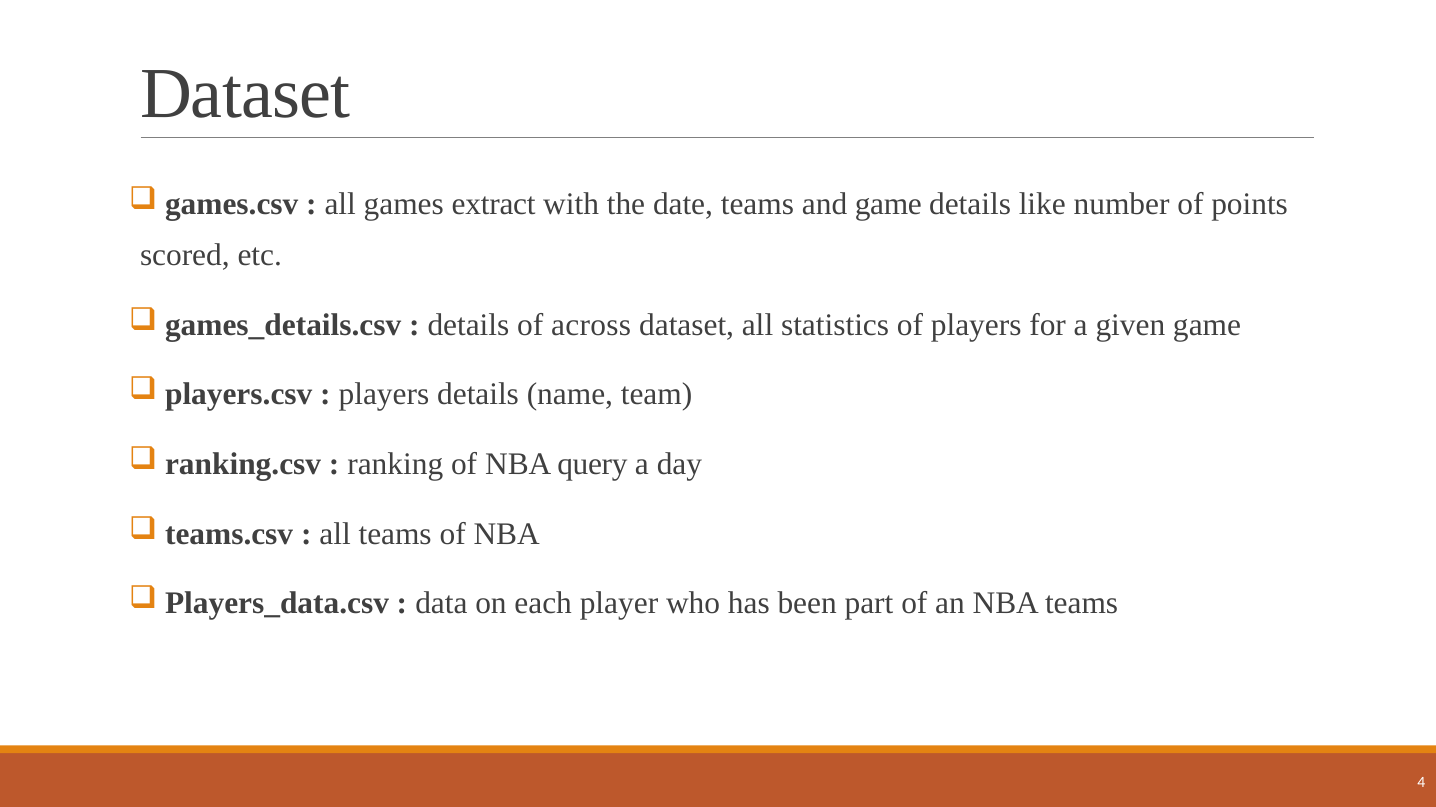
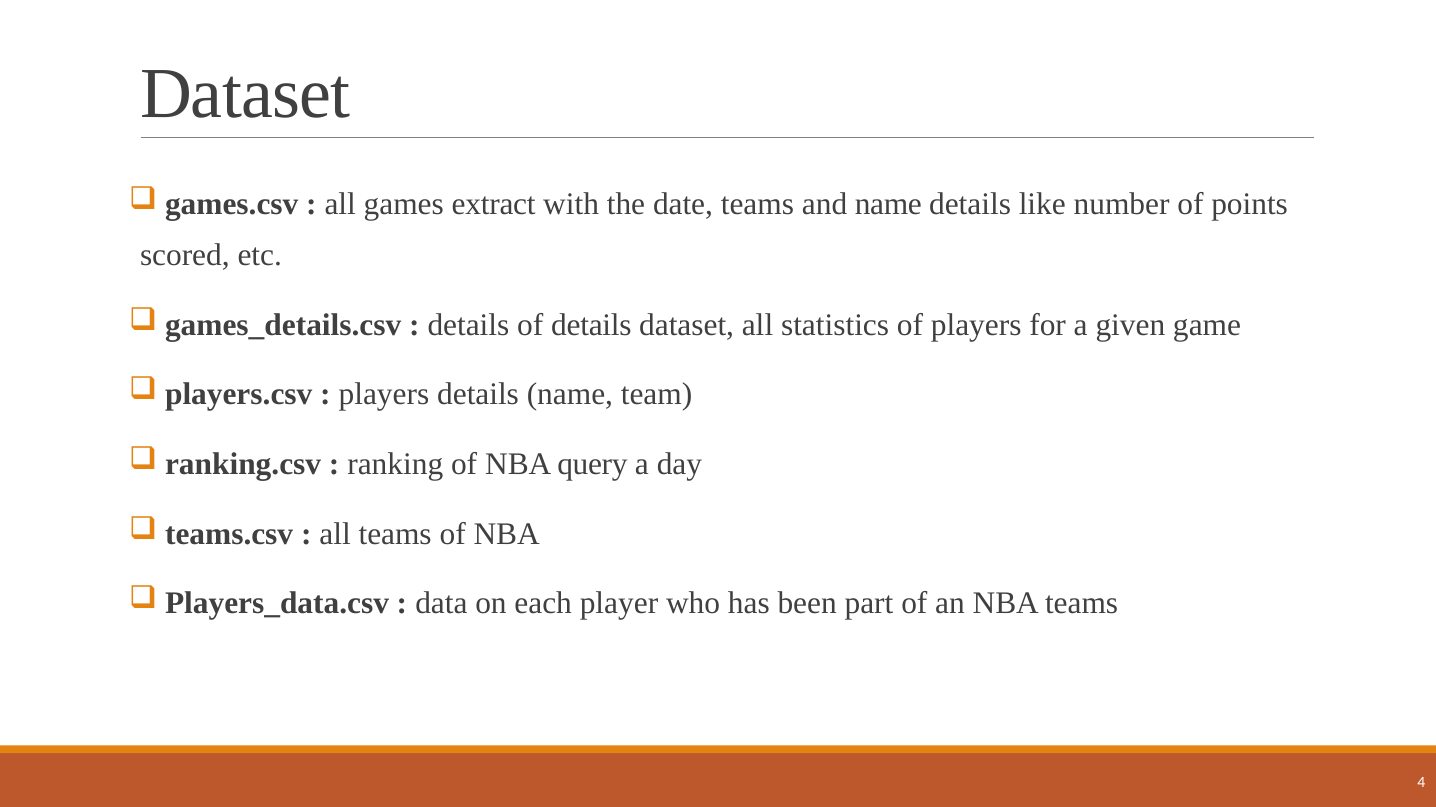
and game: game -> name (888, 205)
of across: across -> details (591, 325)
